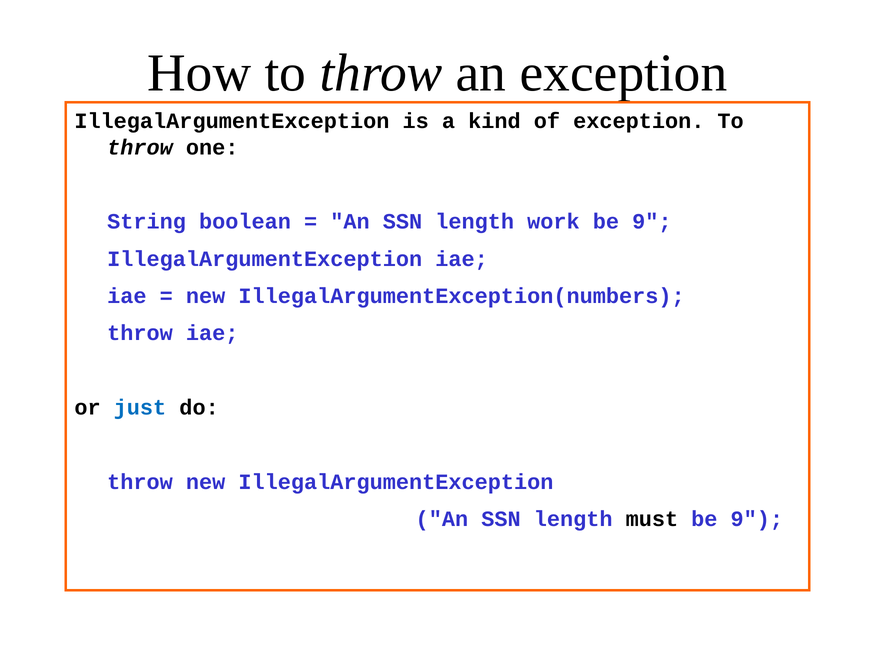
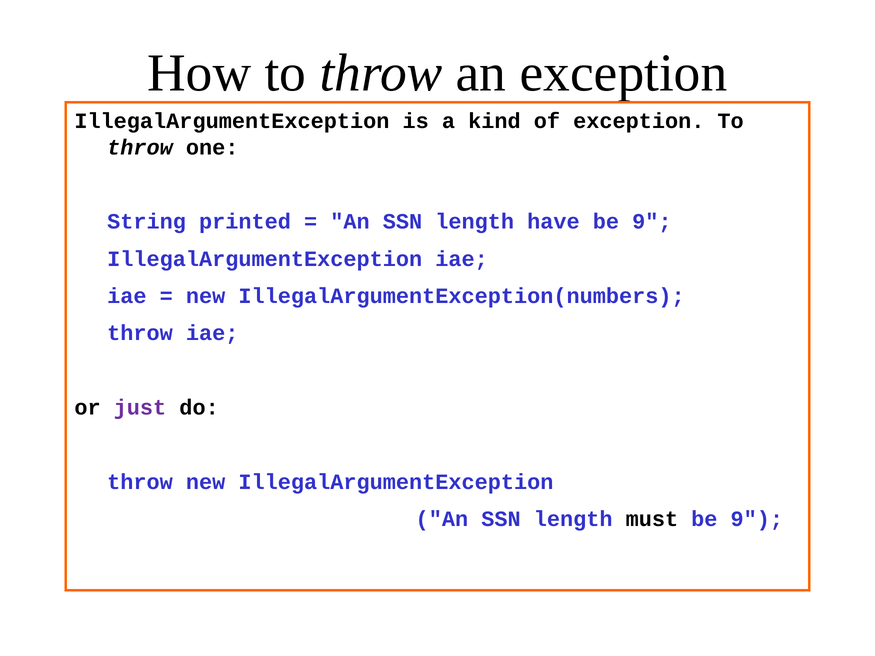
boolean: boolean -> printed (245, 222)
work: work -> have (553, 222)
just colour: blue -> purple (140, 408)
